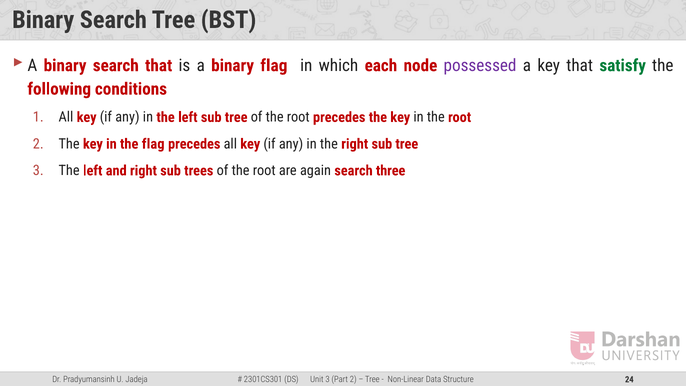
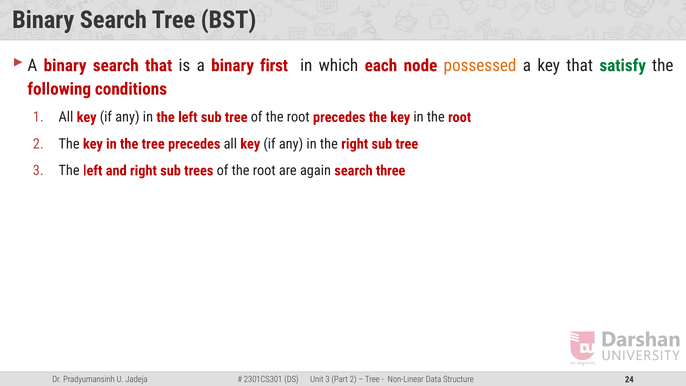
binary flag: flag -> first (274, 66)
possessed colour: purple -> orange (480, 66)
the flag: flag -> tree (153, 144)
